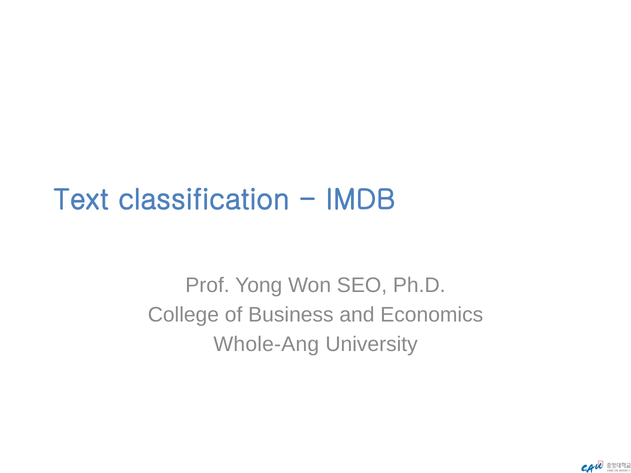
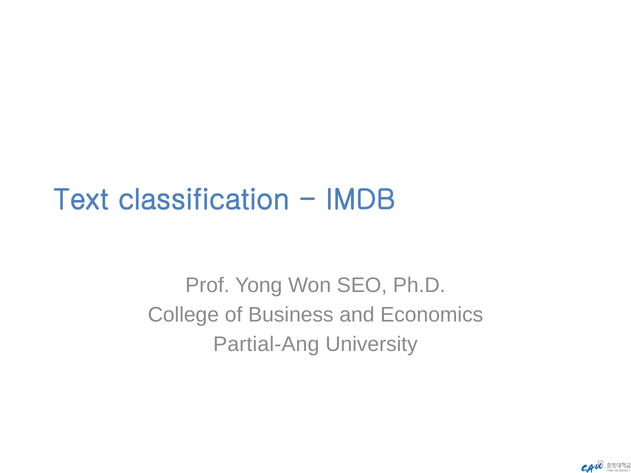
Whole-Ang: Whole-Ang -> Partial-Ang (266, 344)
